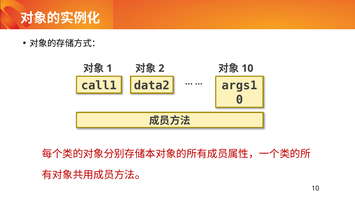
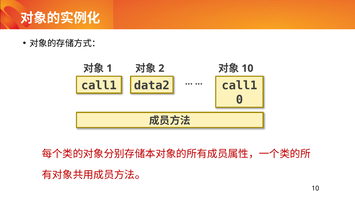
data2 args1: args1 -> call1 (239, 85)
